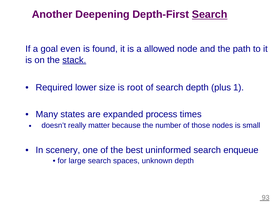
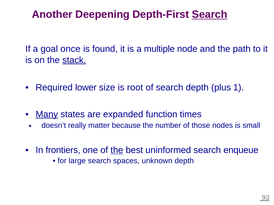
even: even -> once (70, 49)
allowed: allowed -> multiple (159, 49)
Many underline: none -> present (47, 115)
process: process -> function (162, 115)
scenery: scenery -> frontiers (63, 150)
the underline: none -> present (117, 150)
